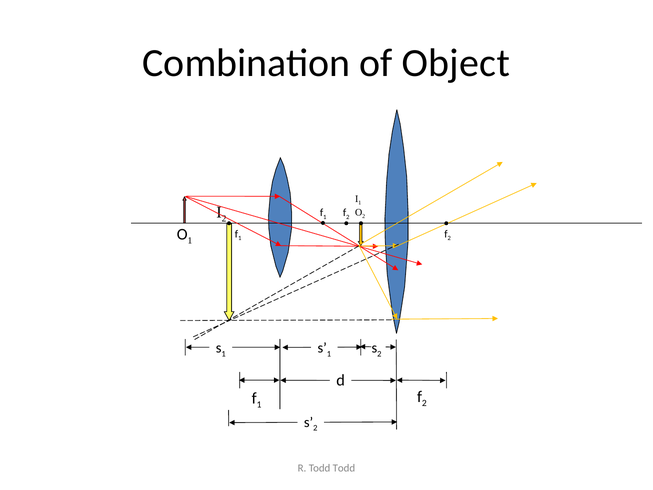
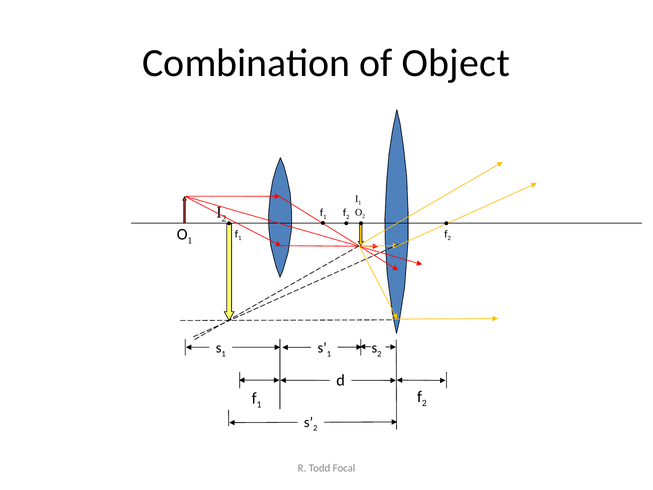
Todd Todd: Todd -> Focal (344, 468)
